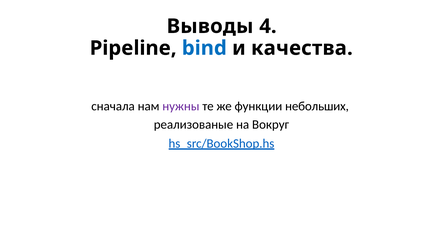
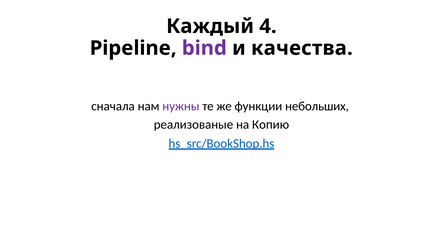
Выводы: Выводы -> Каждый (210, 26)
bind colour: blue -> purple (204, 48)
Вокруг: Вокруг -> Копию (271, 125)
